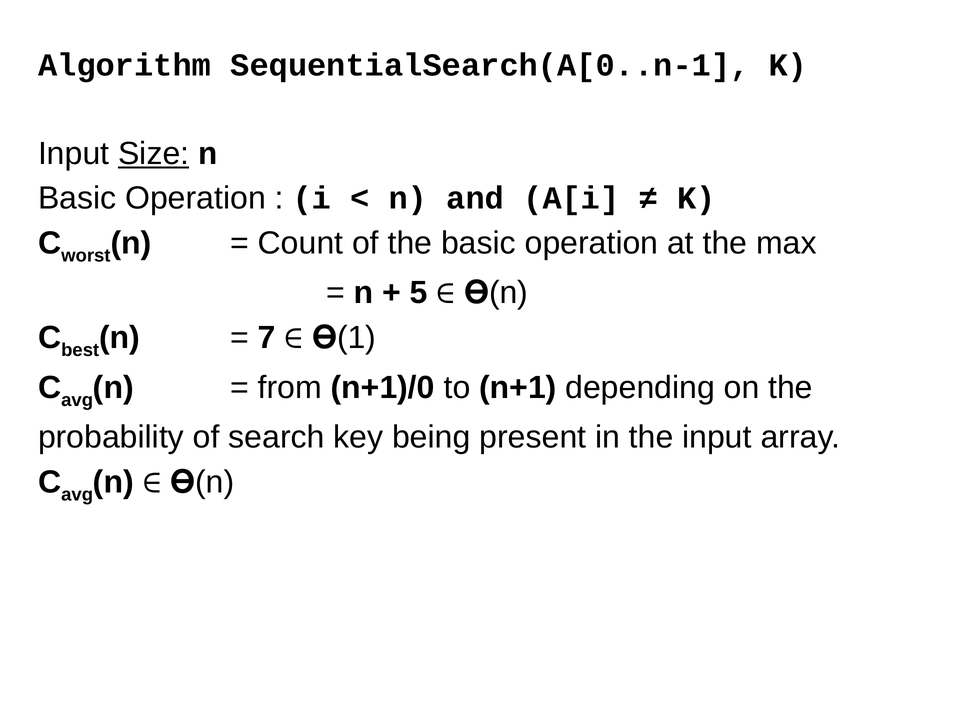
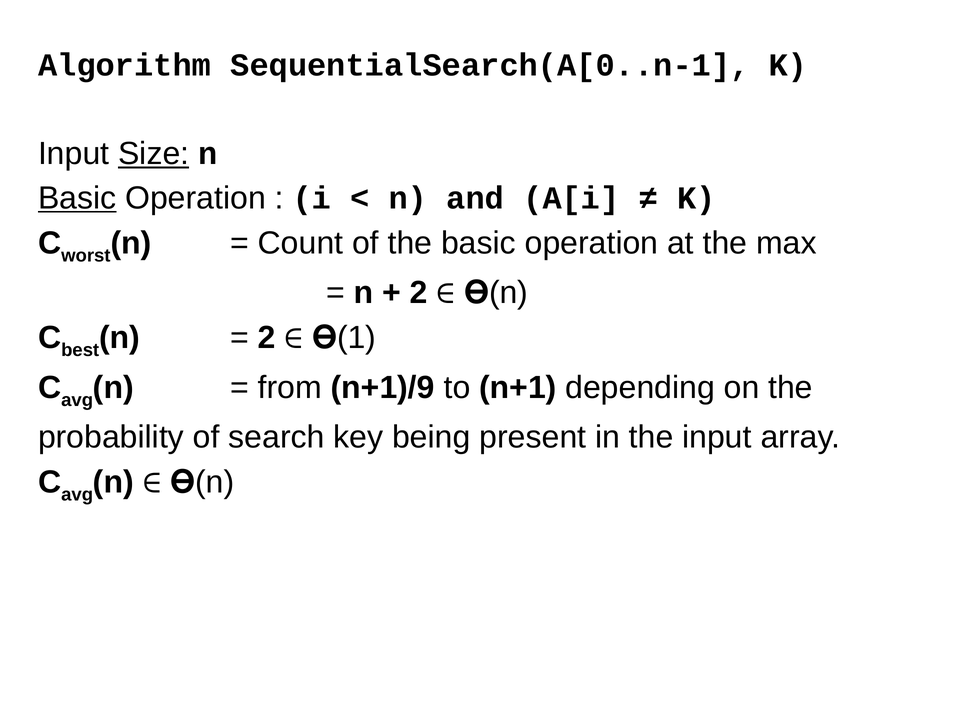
Basic underline: none -> present (77, 198)
5: 5 -> 2 (419, 292)
7: 7 -> 2 (267, 337)
n+1)/0: n+1)/0 -> n+1)/9 (383, 388)
